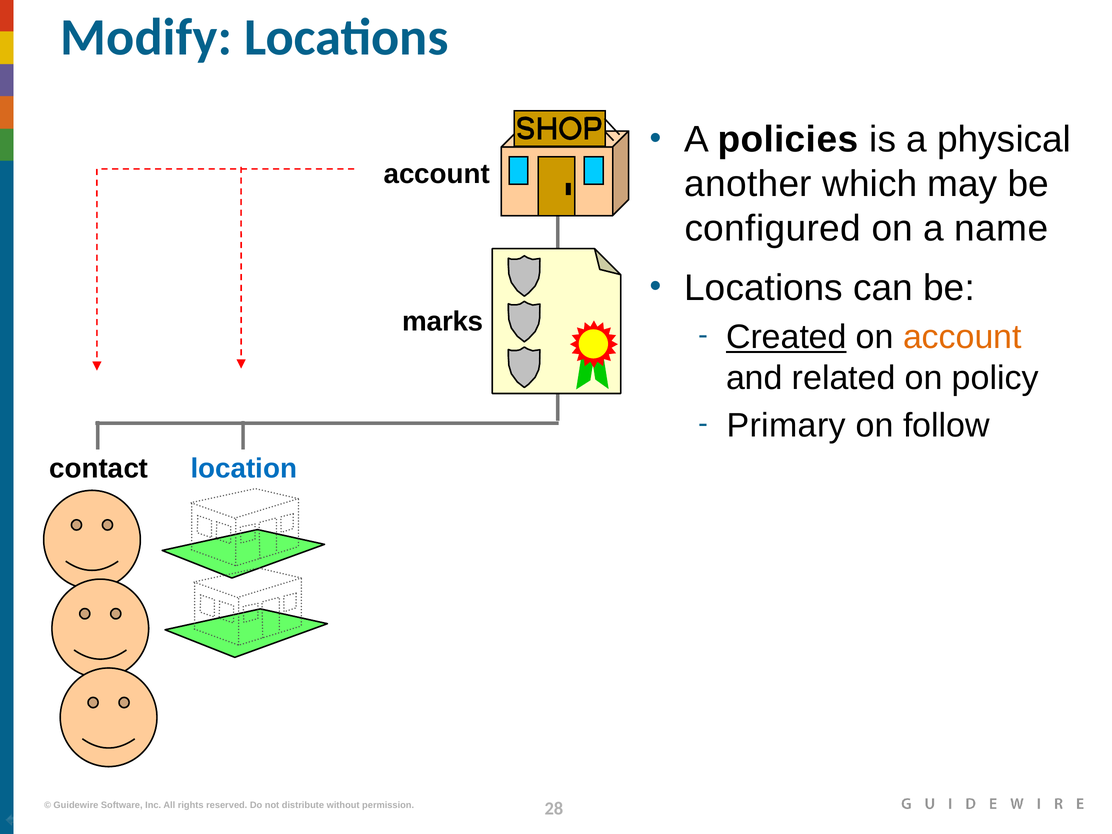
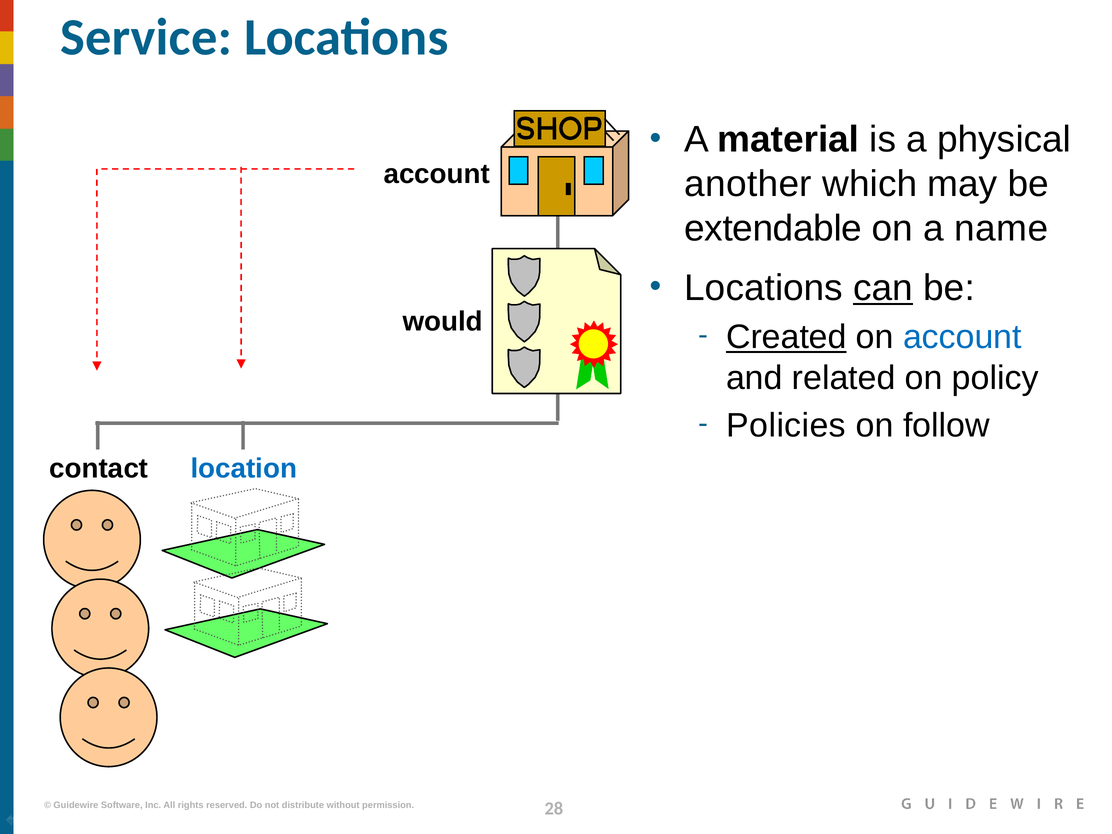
Modify: Modify -> Service (146, 38)
policies: policies -> material (788, 140)
configured: configured -> extendable (773, 229)
can underline: none -> present (883, 288)
marks: marks -> would (443, 322)
account colour: orange -> blue (962, 337)
Primary: Primary -> Policies (786, 425)
